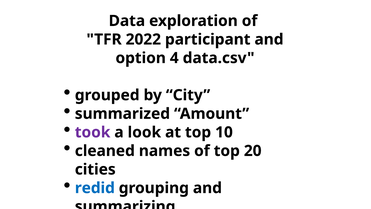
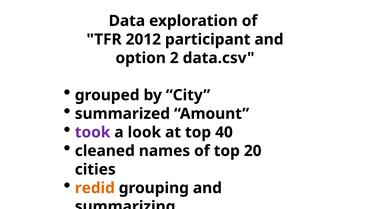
2022: 2022 -> 2012 (143, 39)
4: 4 -> 2 (174, 58)
at top 10: 10 -> 40 (224, 132)
redid colour: blue -> orange (95, 188)
